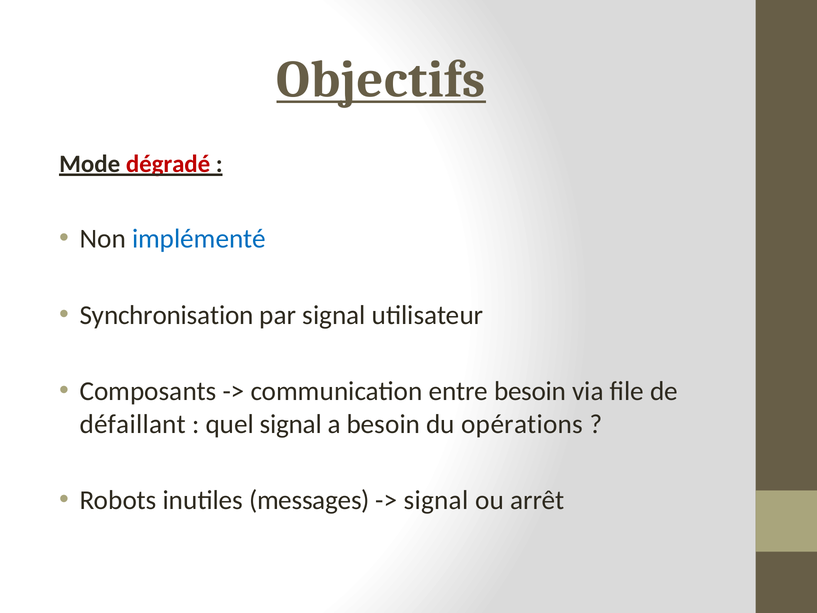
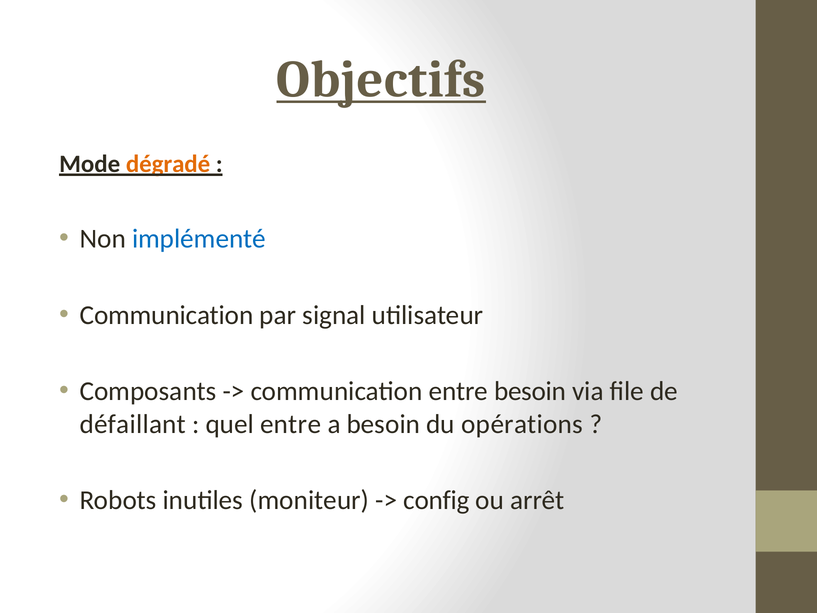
dégradé colour: red -> orange (168, 164)
Synchronisation: Synchronisation -> Communication (167, 315)
quel signal: signal -> entre (291, 424)
messages: messages -> moniteur (309, 500)
signal: signal -> config (436, 500)
